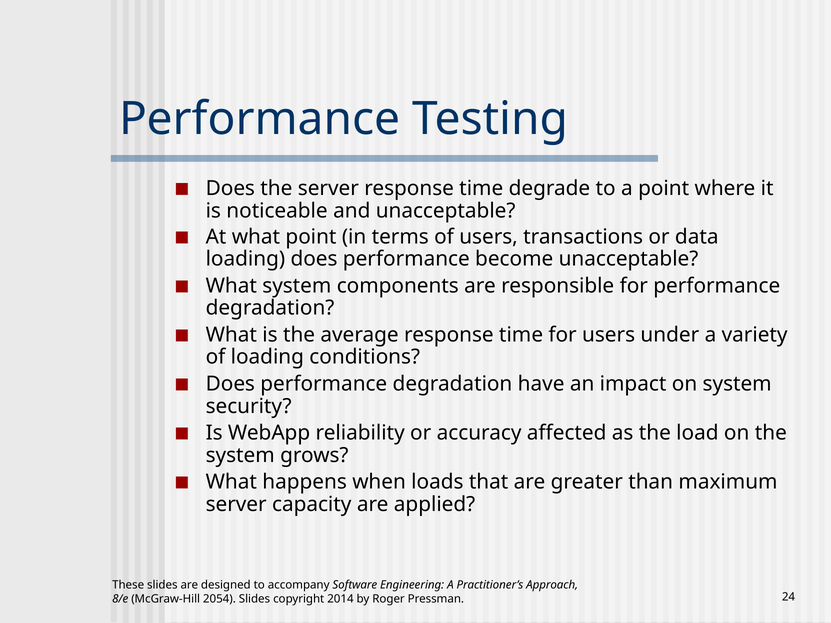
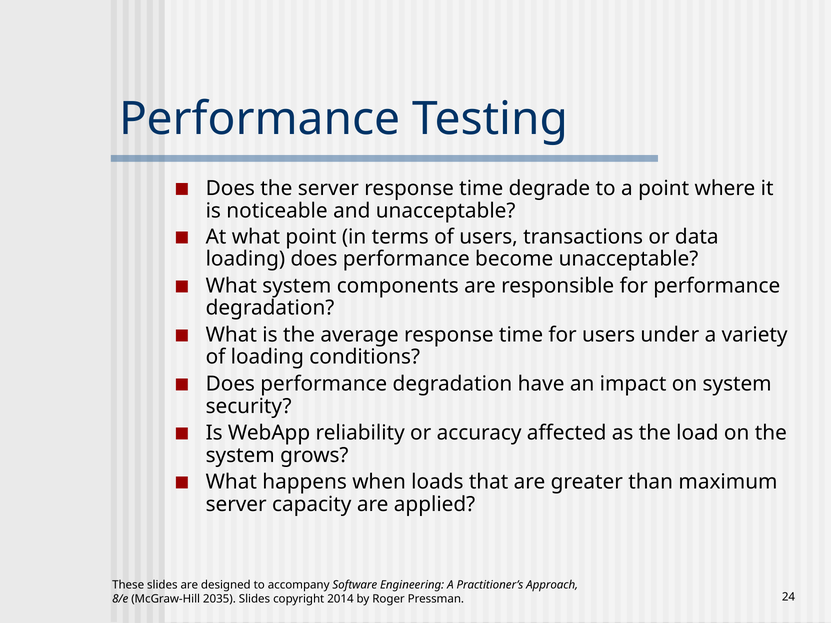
2054: 2054 -> 2035 (219, 599)
